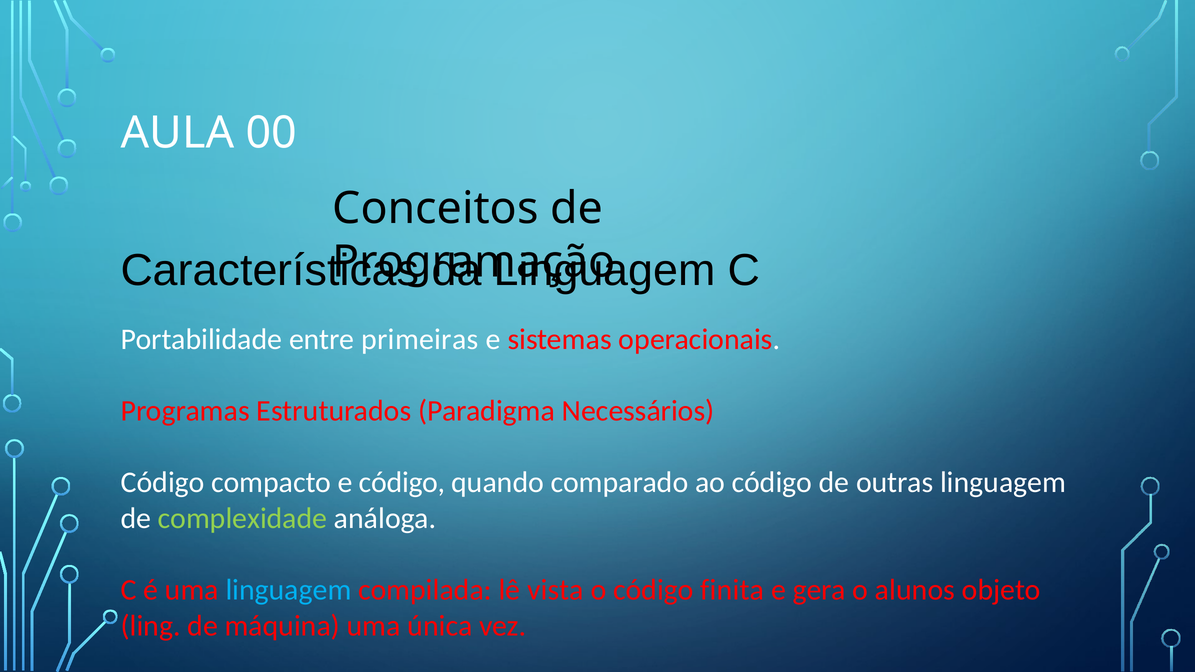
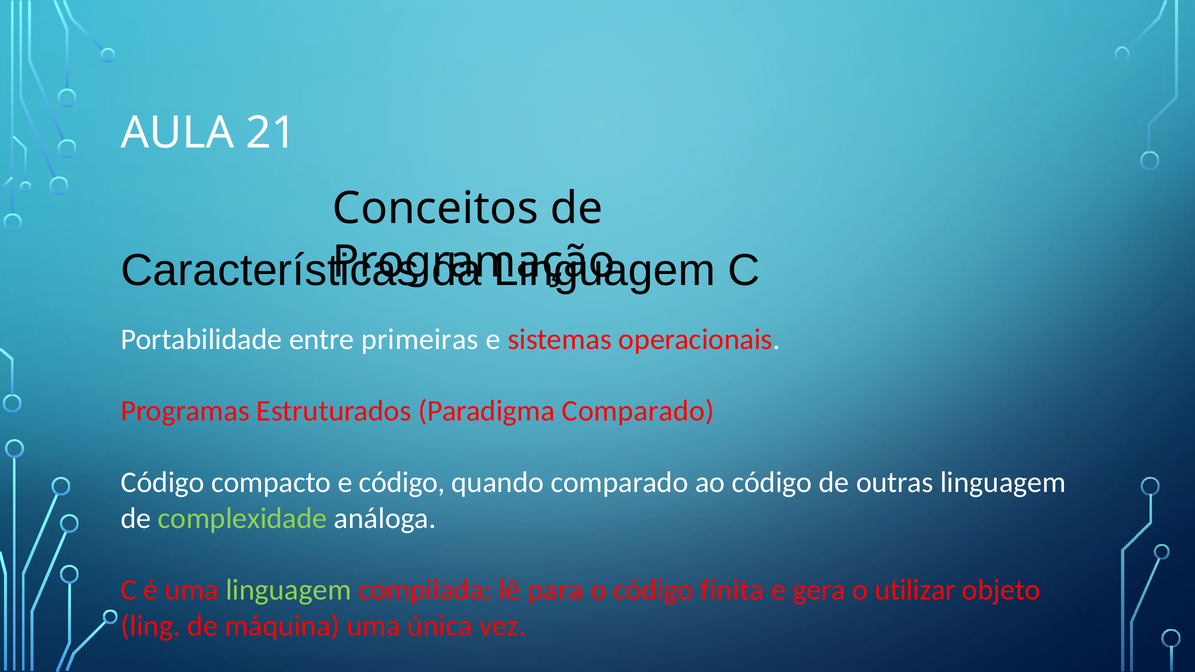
00: 00 -> 21 (271, 133)
Paradigma Necessários: Necessários -> Comparado (638, 411)
linguagem colour: light blue -> light green (288, 590)
vista: vista -> para (555, 590)
alunos: alunos -> utilizar (915, 590)
